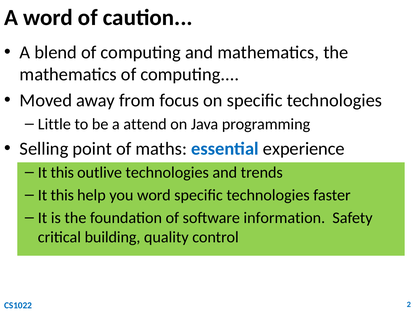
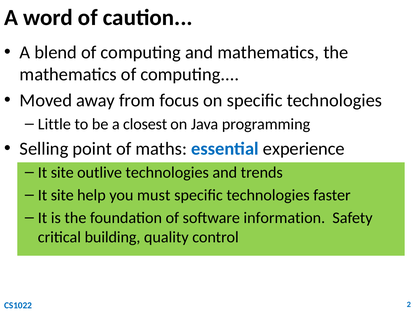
attend: attend -> closest (145, 124)
this: this -> site (62, 173)
this: this -> site (62, 195)
you word: word -> must (154, 195)
